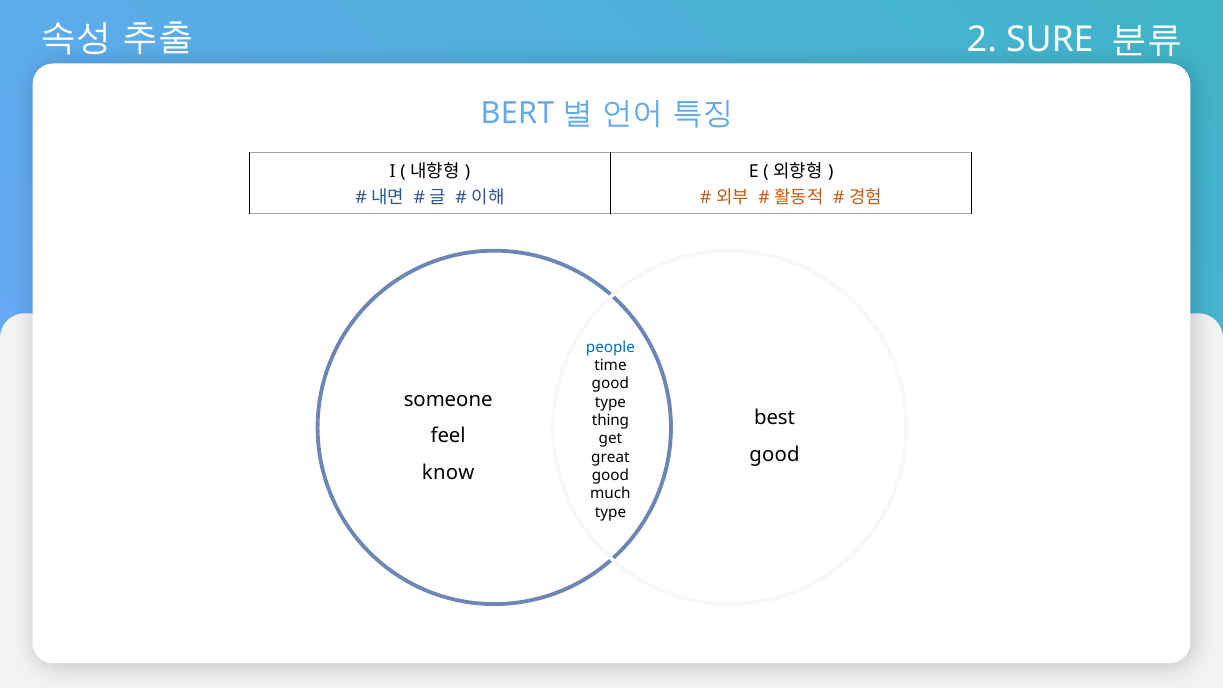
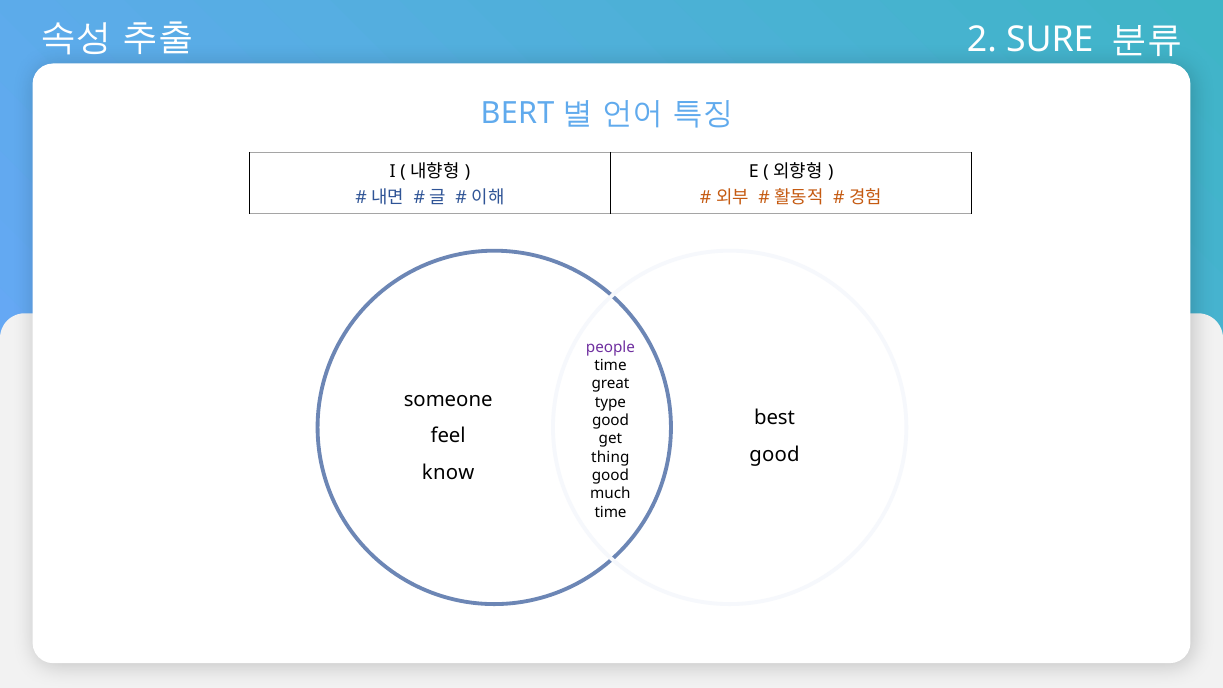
people colour: blue -> purple (610, 347)
good: good -> great (610, 384)
thing: thing -> good (611, 421)
great: great -> thing (610, 457)
type: type -> time (611, 512)
